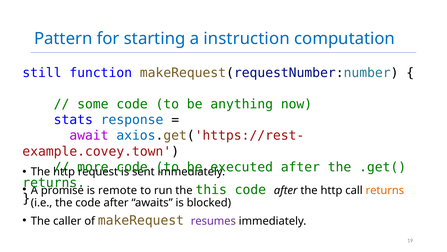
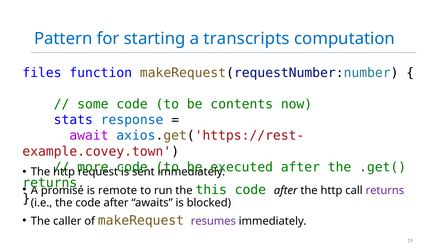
instruction: instruction -> transcripts (247, 38)
still: still -> files (42, 73)
anything: anything -> contents (242, 104)
returns colour: orange -> purple (385, 190)
